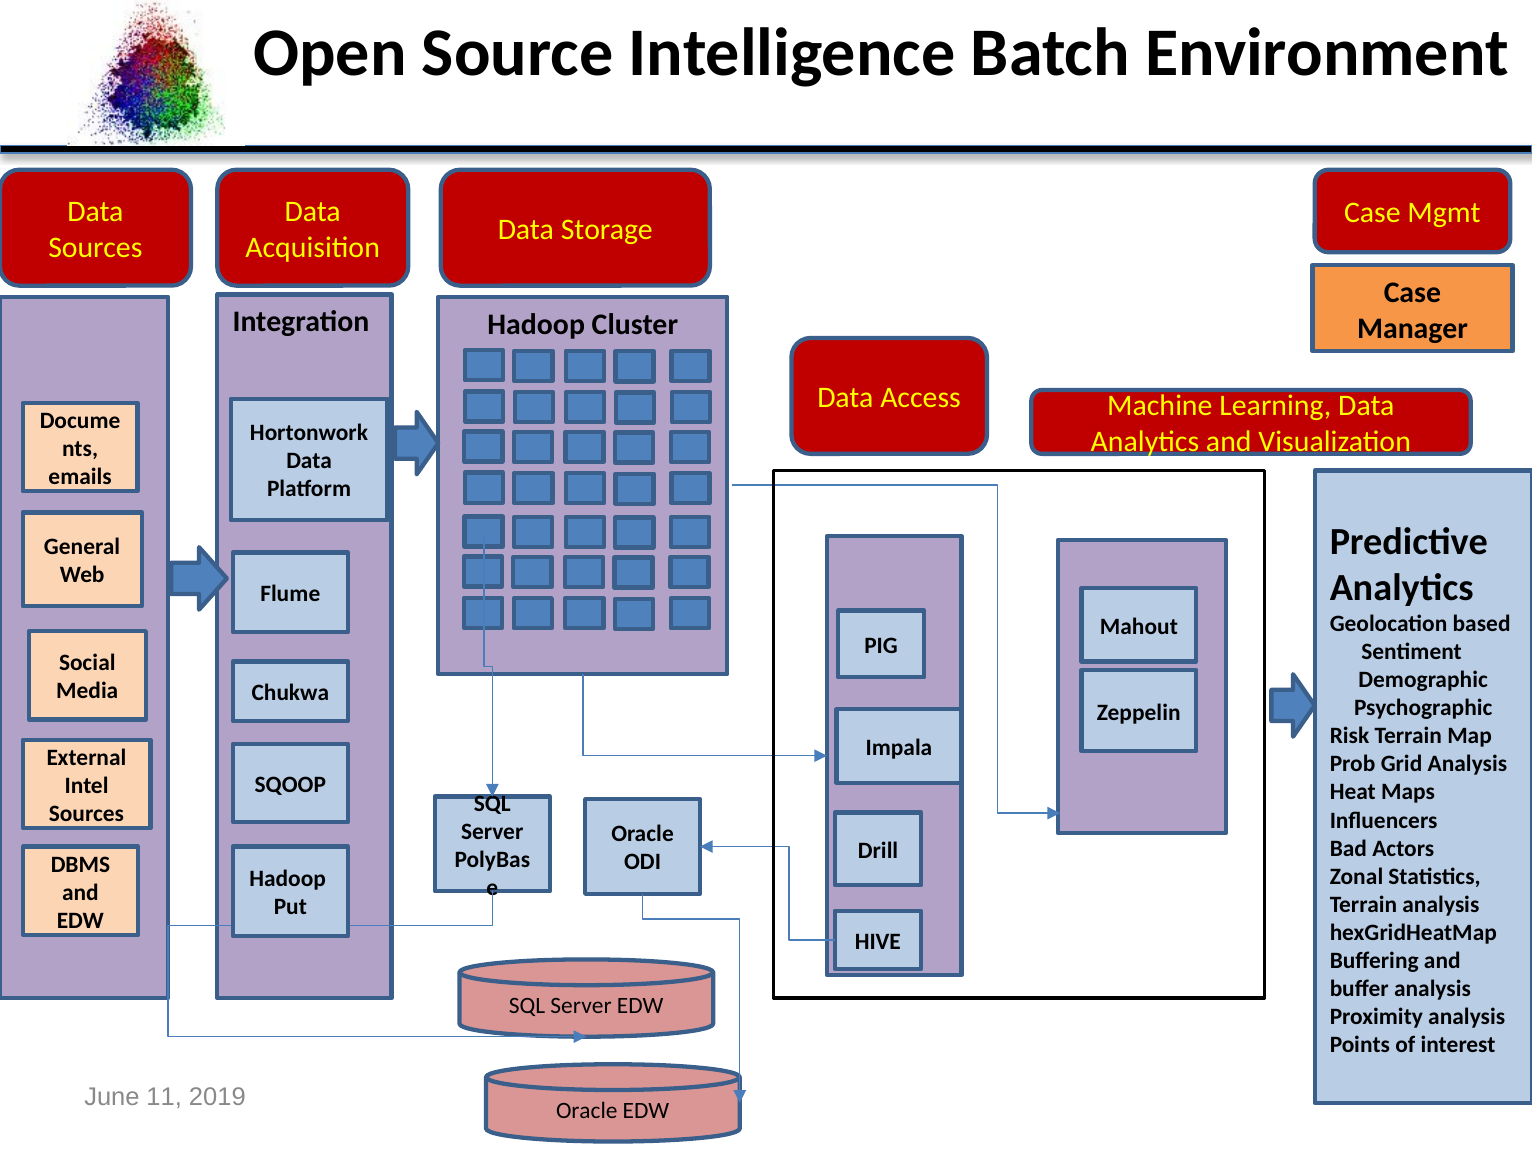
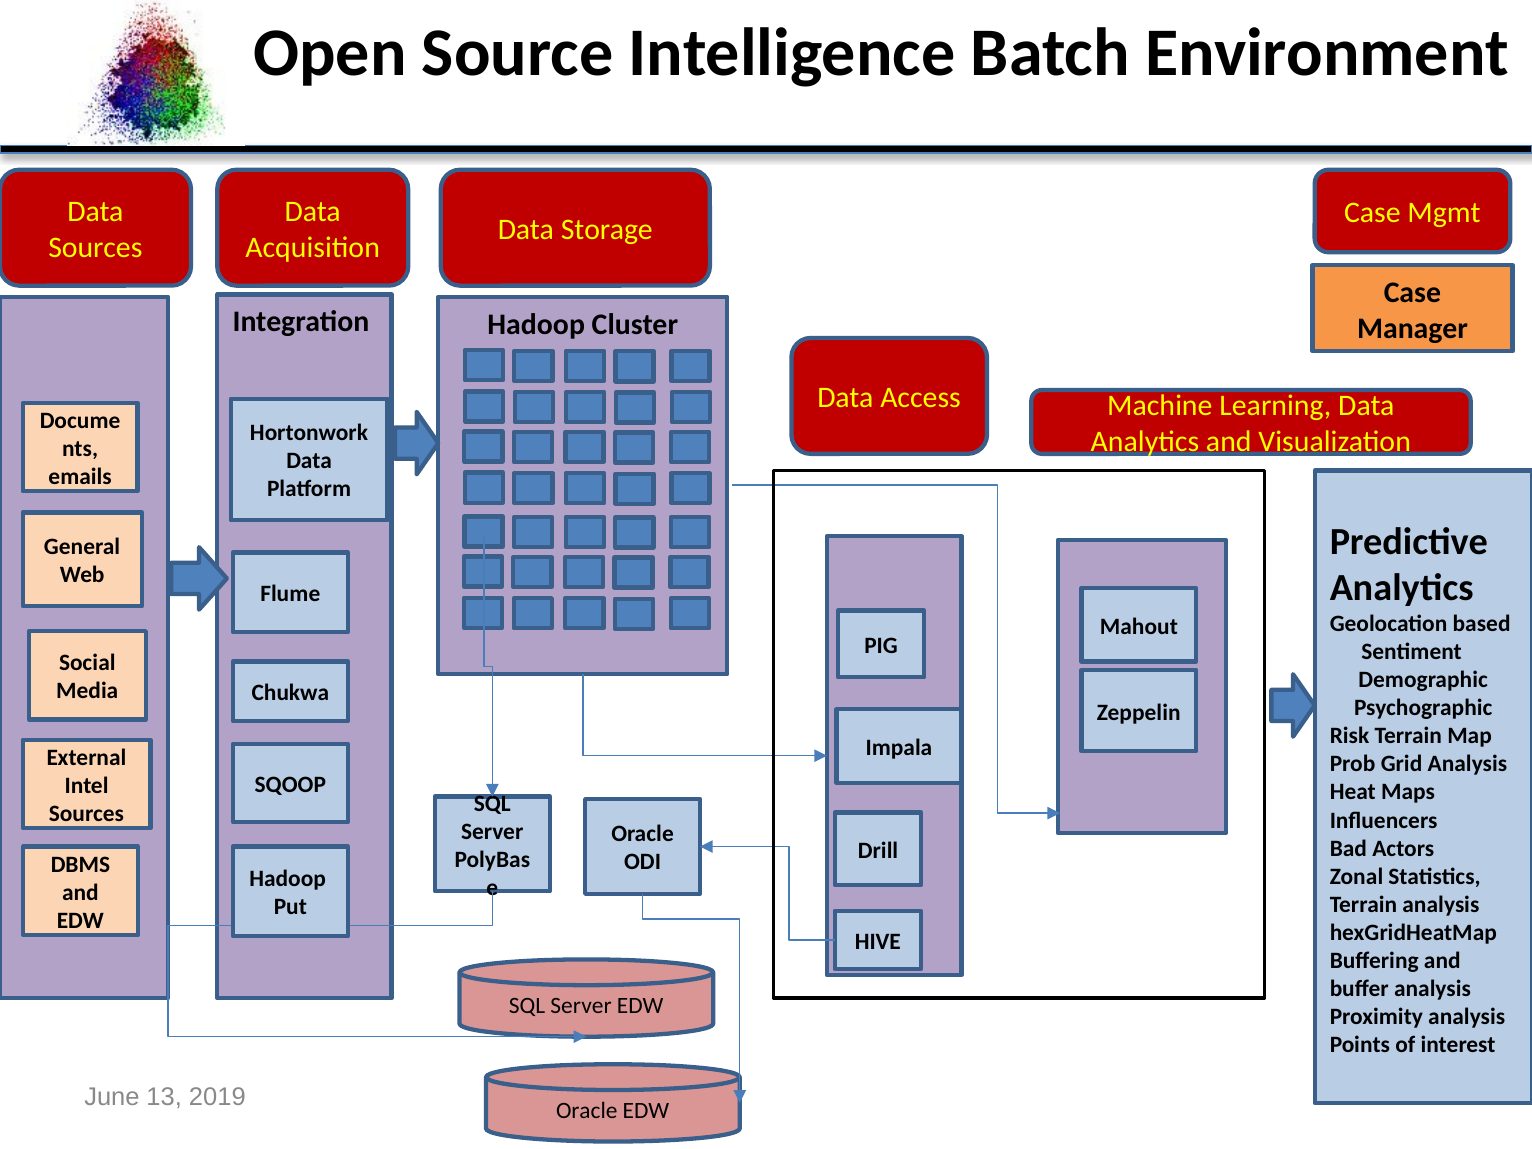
11: 11 -> 13 (164, 1097)
